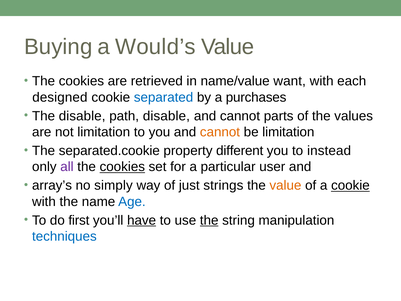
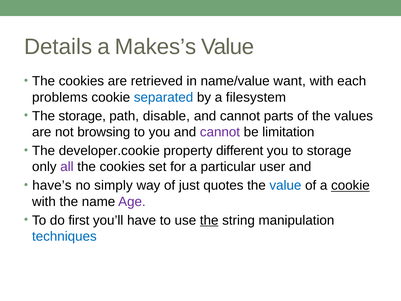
Buying: Buying -> Details (58, 47)
Would’s: Would’s -> Makes’s (156, 47)
designed: designed -> problems (60, 97)
purchases: purchases -> filesystem (256, 97)
The disable: disable -> storage (82, 116)
not limitation: limitation -> browsing (104, 132)
cannot colour: orange -> purple (220, 132)
separated.cookie: separated.cookie -> developer.cookie (109, 151)
to instead: instead -> storage (329, 151)
cookies underline: present -> none (122, 167)
array’s: array’s -> have’s (52, 185)
strings: strings -> quotes (223, 185)
value colour: orange -> blue (285, 185)
Age colour: blue -> purple (132, 201)
have underline: present -> none (142, 220)
